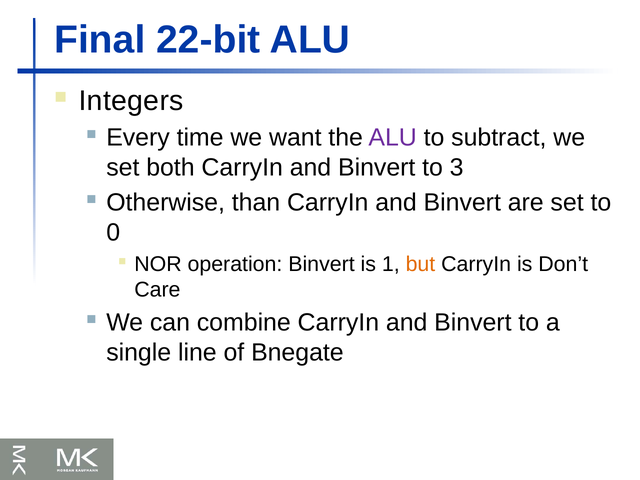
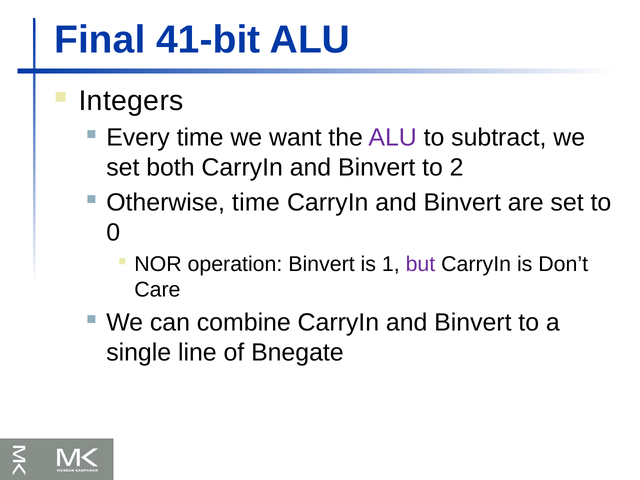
22-bit: 22-bit -> 41-bit (208, 40)
3: 3 -> 2 (457, 168)
Otherwise than: than -> time (256, 203)
but colour: orange -> purple (420, 264)
